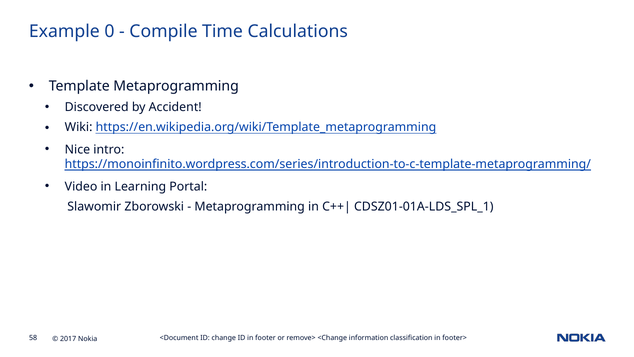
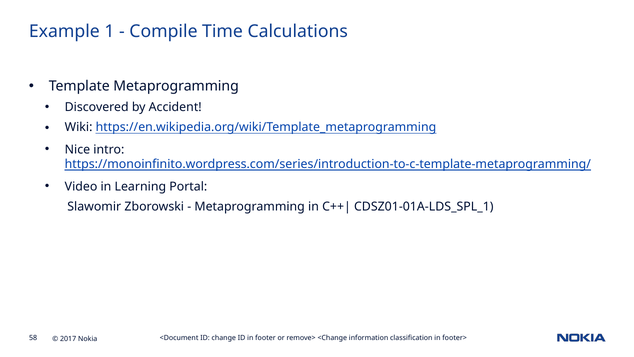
0: 0 -> 1 (109, 31)
